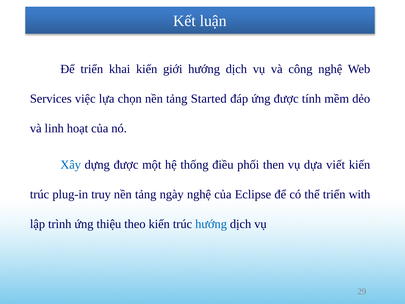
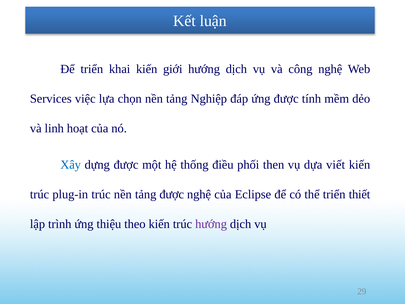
Started: Started -> Nghiệp (209, 99)
plug-in truy: truy -> trúc (101, 194)
tảng ngày: ngày -> được (172, 194)
with: with -> thiết (360, 194)
hướng colour: blue -> purple (211, 224)
